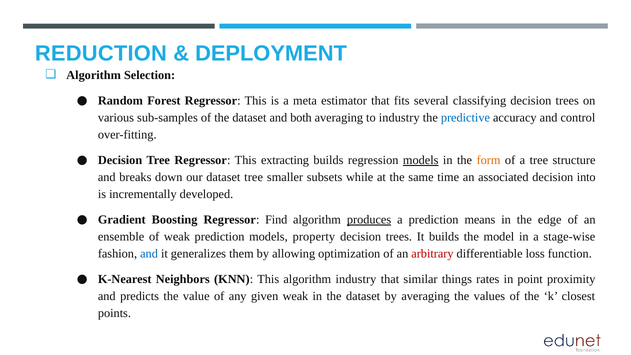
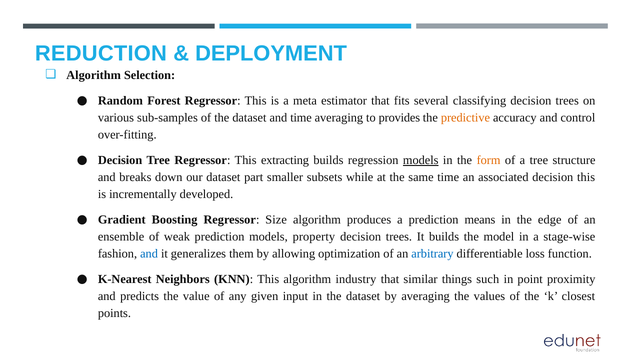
and both: both -> time (301, 118)
to industry: industry -> provides (399, 118)
predictive colour: blue -> orange (465, 118)
dataset tree: tree -> part (254, 177)
decision into: into -> this (586, 177)
Find: Find -> Size (276, 220)
produces underline: present -> none (369, 220)
arbitrary colour: red -> blue (432, 254)
rates: rates -> such (488, 279)
given weak: weak -> input (295, 296)
